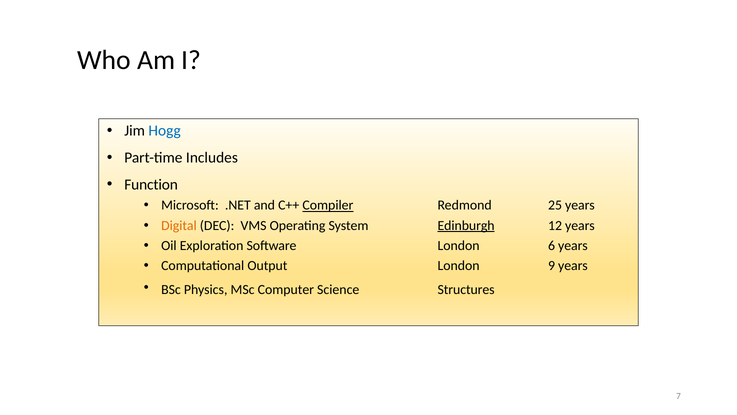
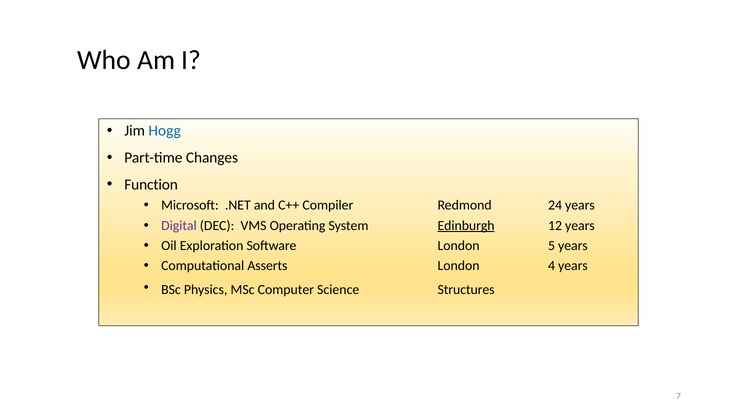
Includes: Includes -> Changes (212, 157)
Compiler underline: present -> none (328, 205)
25: 25 -> 24 (555, 205)
Digital colour: orange -> purple (179, 225)
6: 6 -> 5 (552, 245)
Output: Output -> Asserts (267, 265)
9: 9 -> 4 (552, 265)
